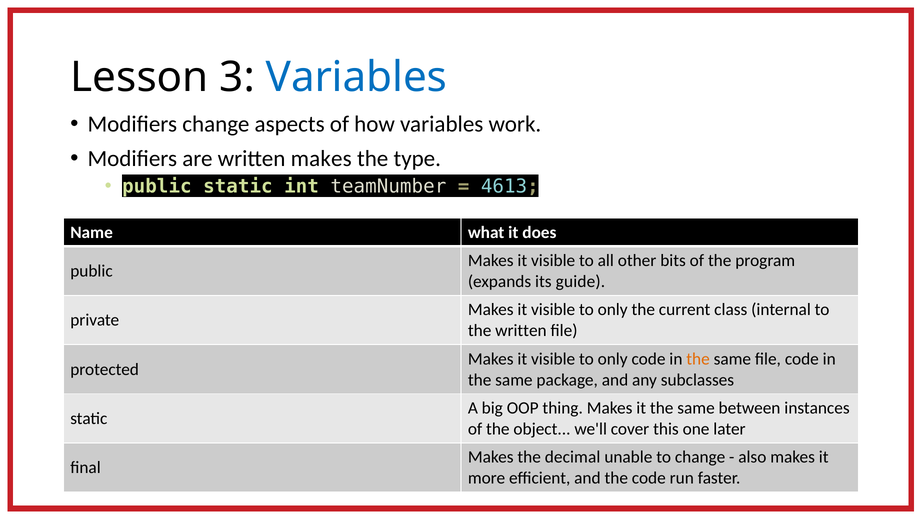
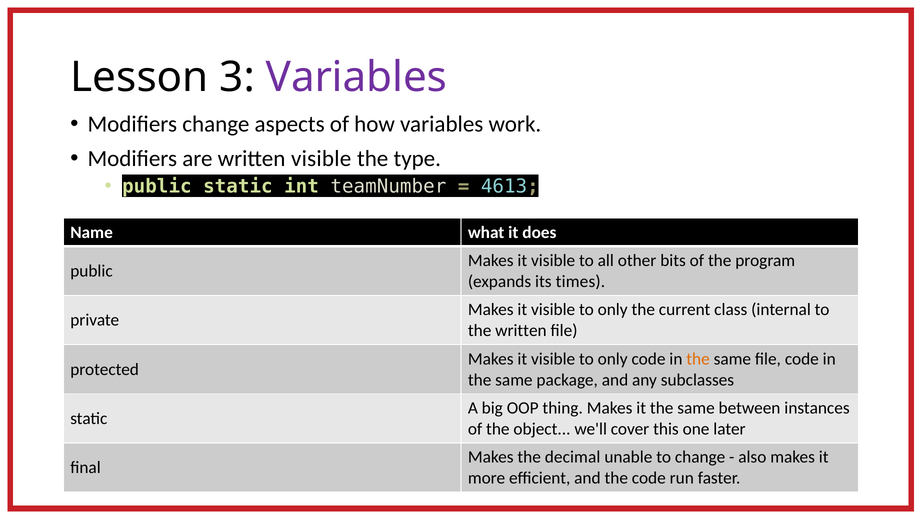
Variables colour: blue -> purple (356, 77)
written makes: makes -> visible (321, 158)
guide: guide -> times (580, 281)
